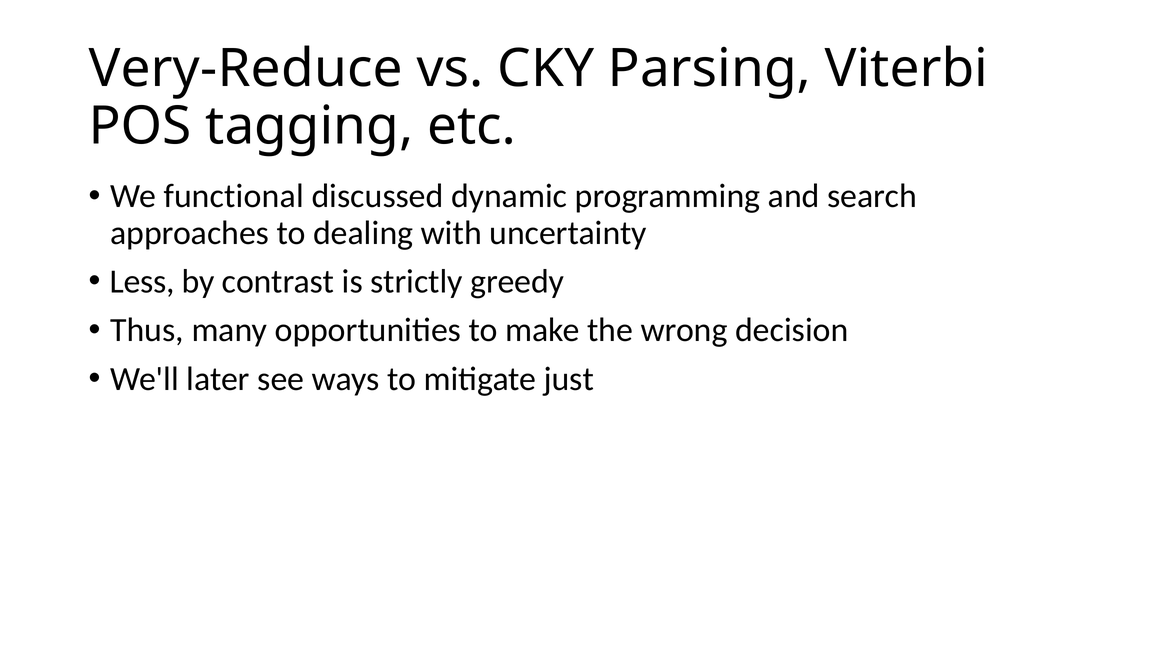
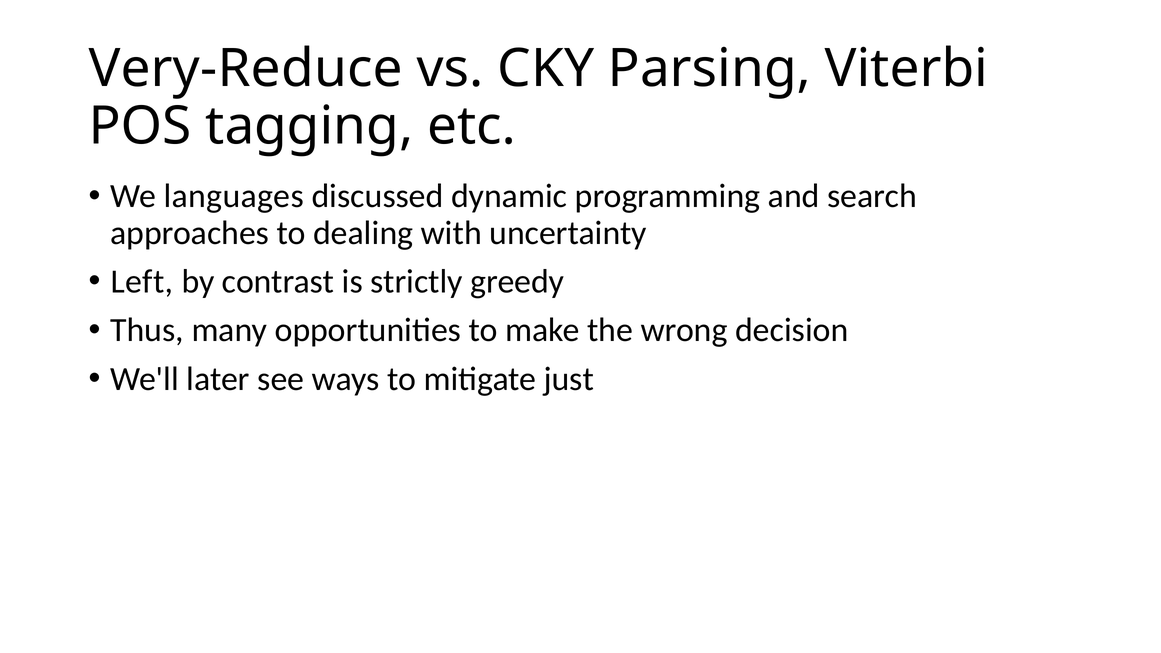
functional: functional -> languages (234, 196)
Less: Less -> Left (142, 282)
